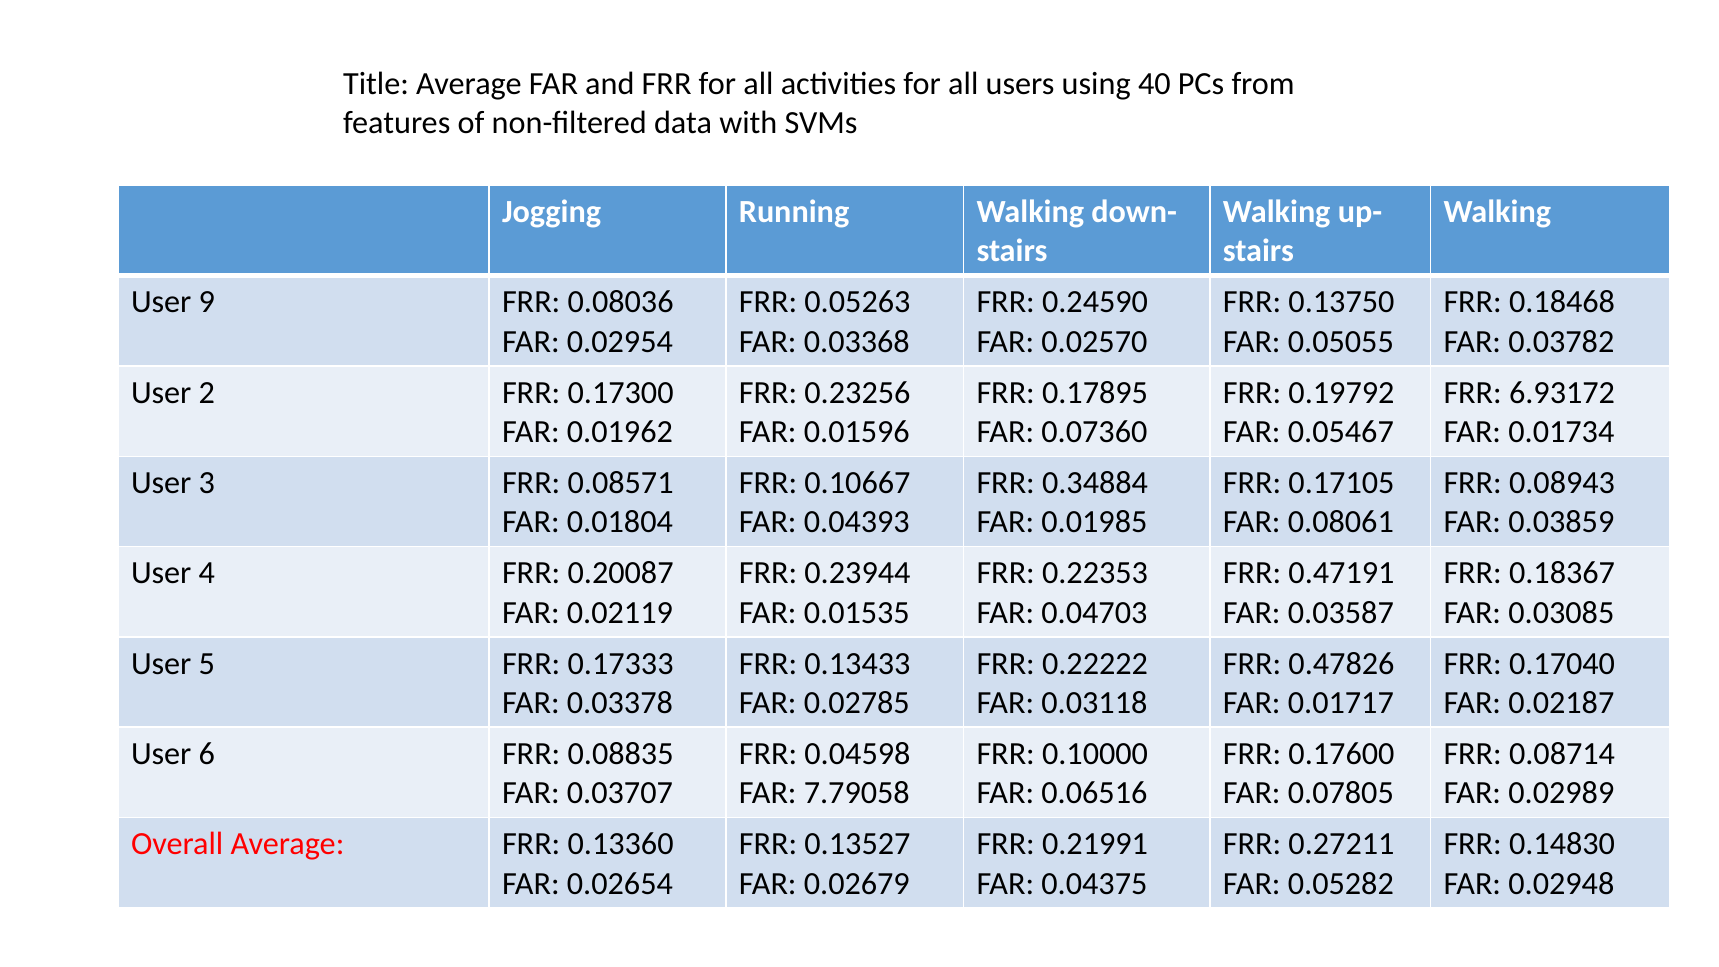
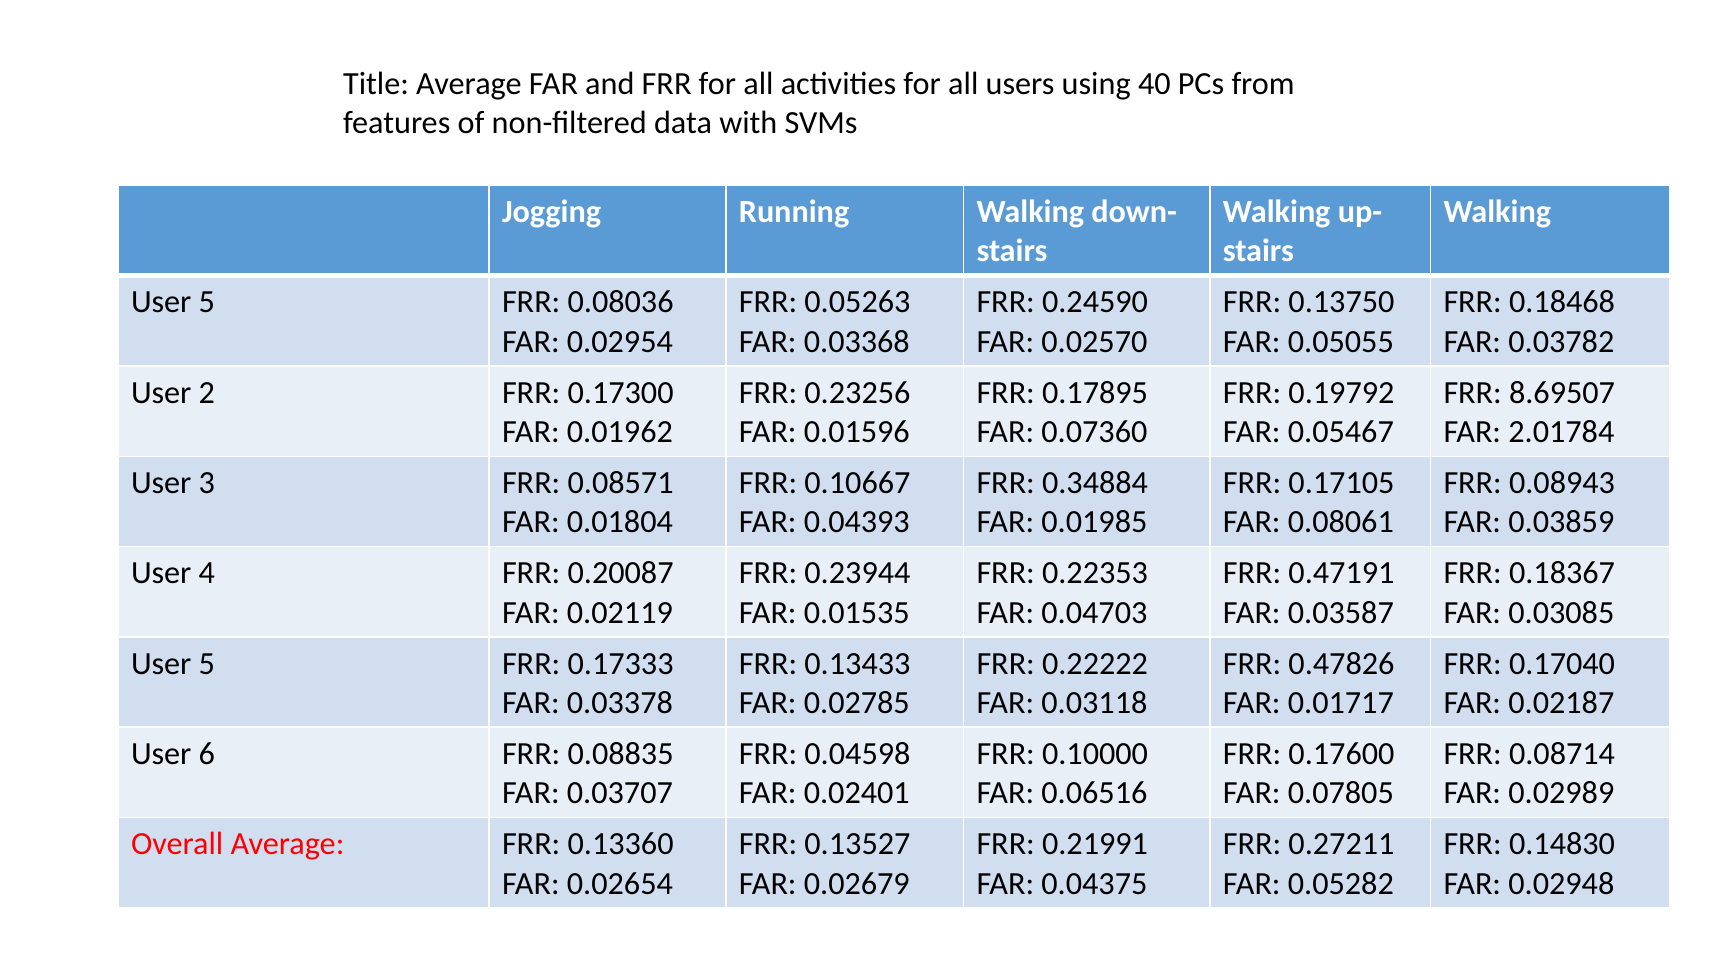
9: 9 -> 5 (207, 302)
6.93172: 6.93172 -> 8.69507 (1562, 392)
0.01734: 0.01734 -> 2.01784 (1561, 432)
7.79058: 7.79058 -> 0.02401 (857, 793)
